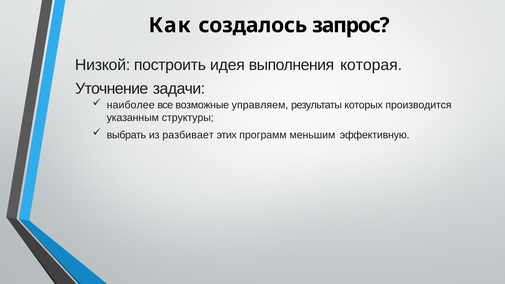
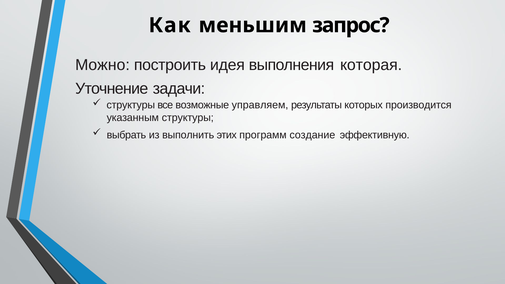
создалось: создалось -> меньшим (253, 25)
Низкой: Низкой -> Можно (103, 65)
наиболее: наиболее -> структуры (131, 105)
разбивает: разбивает -> выполнить (188, 135)
меньшим: меньшим -> создание (312, 135)
